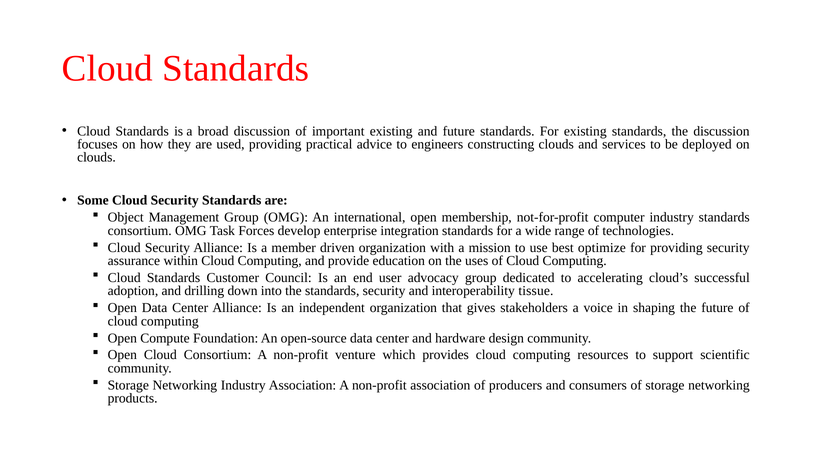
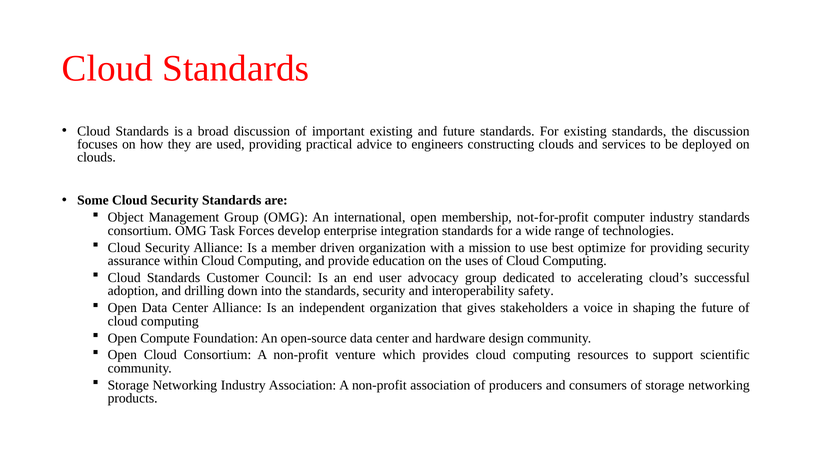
tissue: tissue -> safety (536, 290)
